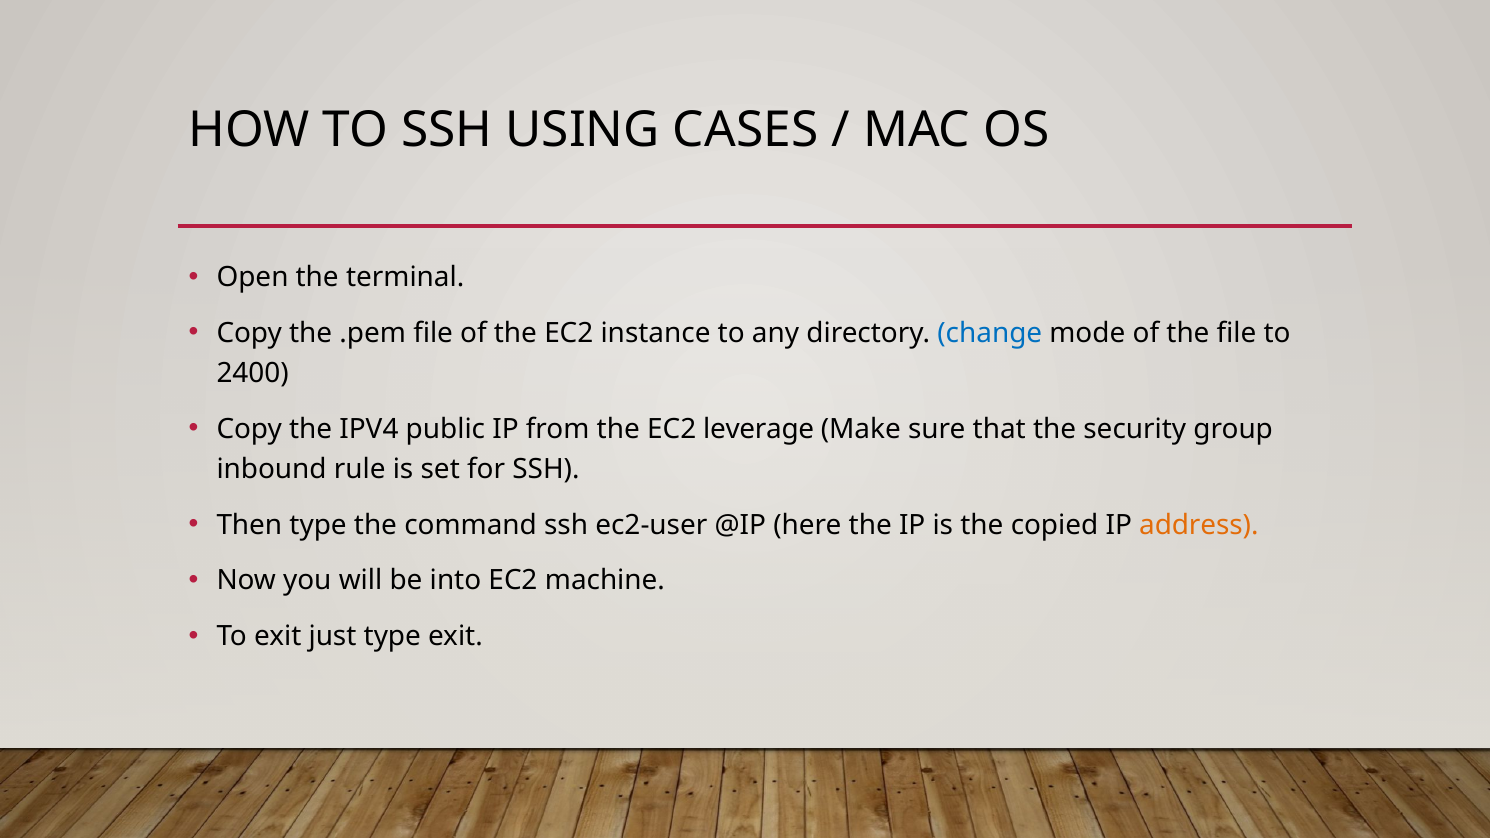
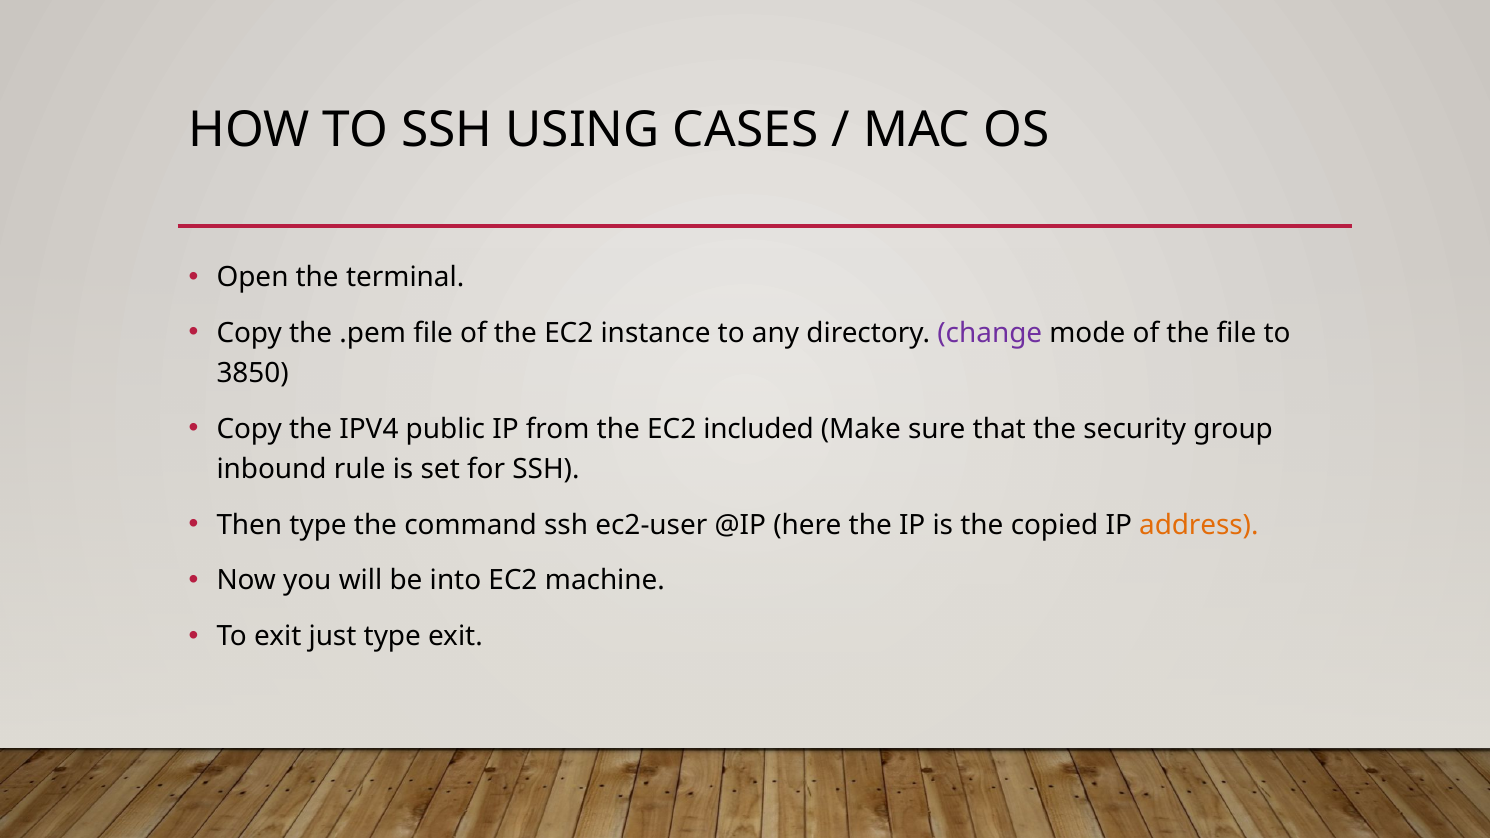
change colour: blue -> purple (990, 333)
2400: 2400 -> 3850 (253, 373)
leverage: leverage -> included (759, 429)
